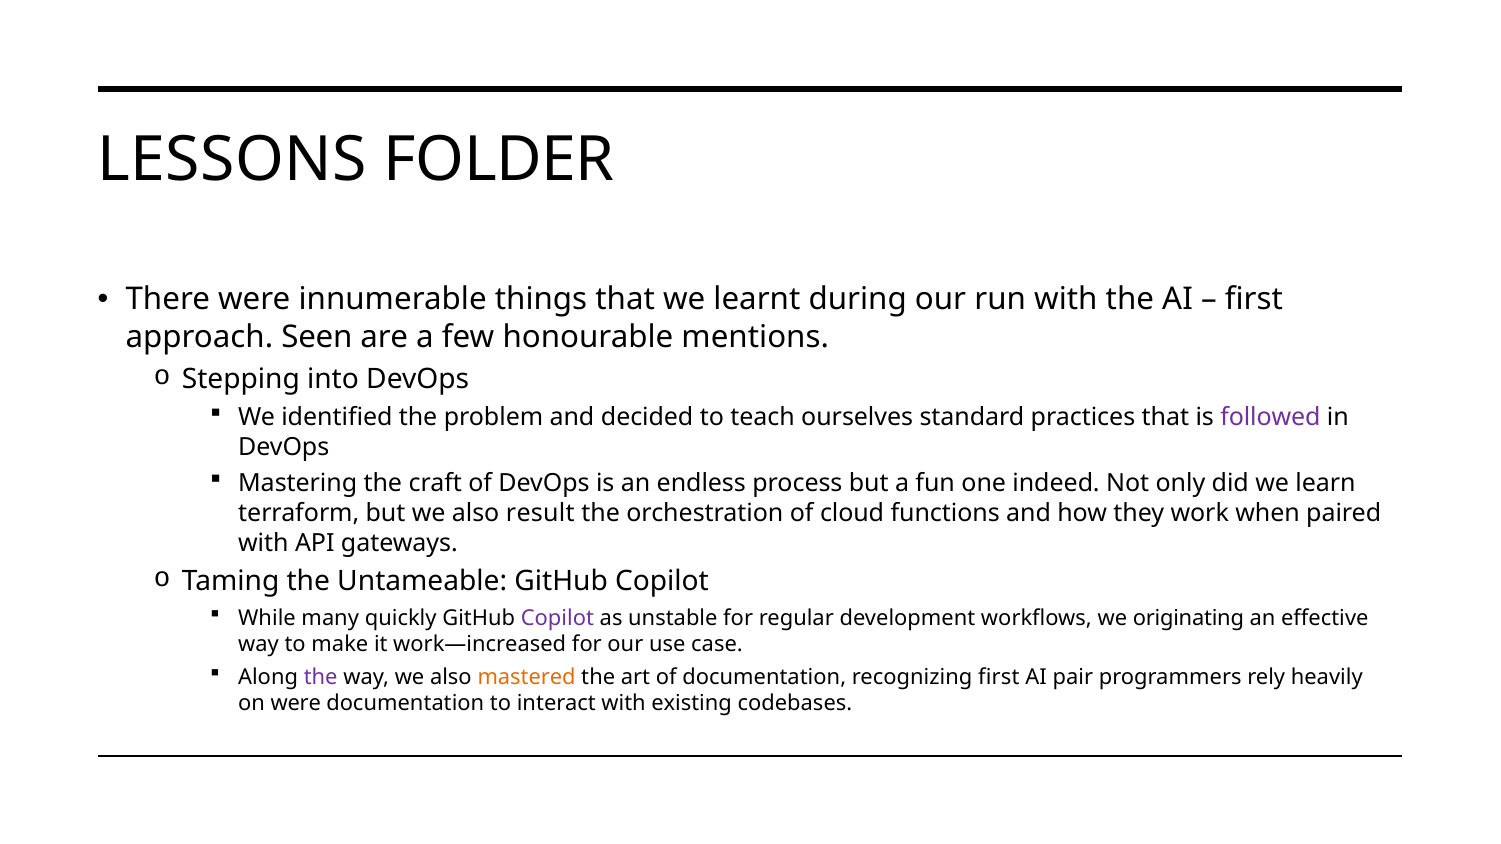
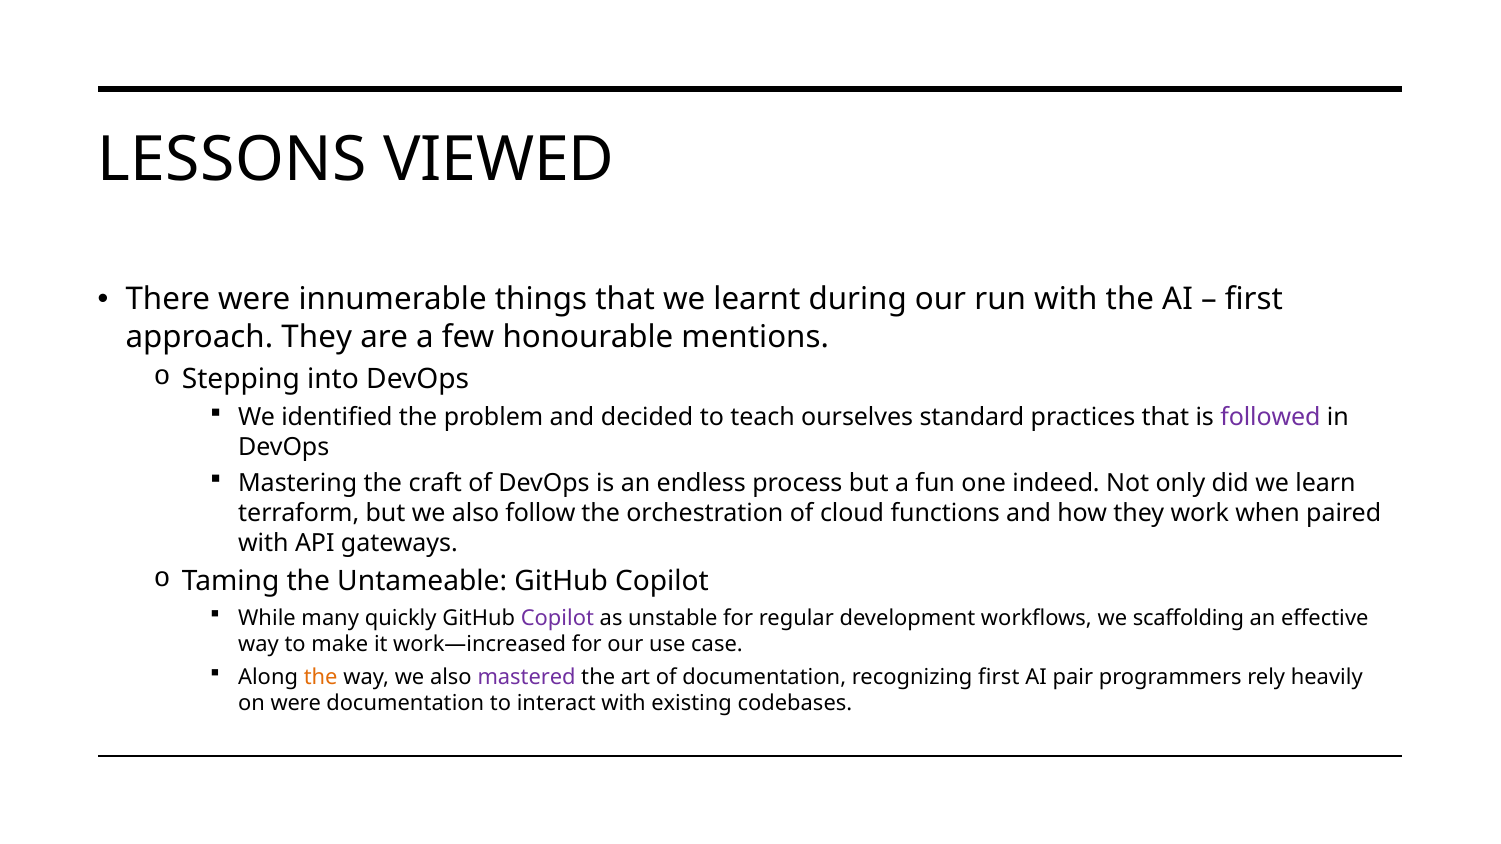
FOLDER: FOLDER -> VIEWED (499, 160)
approach Seen: Seen -> They (317, 337)
result: result -> follow (541, 513)
originating: originating -> scaffolding (1188, 618)
the colour: purple -> orange (321, 677)
mastered colour: orange -> purple (527, 677)
